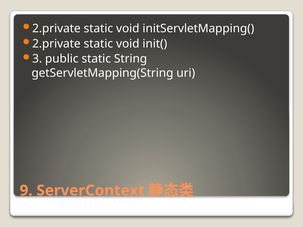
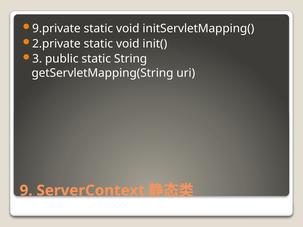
2.private: 2.private -> 9.private (56, 28)
